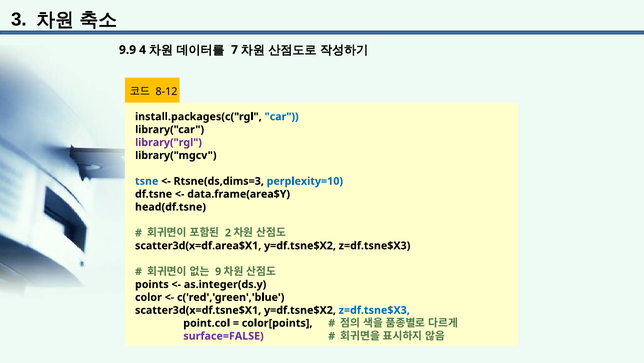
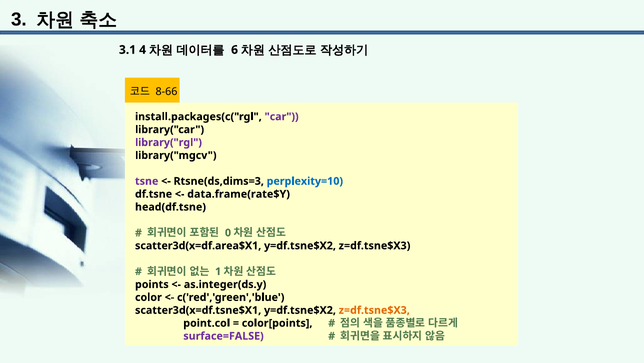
9.9: 9.9 -> 3.1 (128, 50)
7: 7 -> 6 (235, 50)
8-12: 8-12 -> 8-66 (167, 91)
car colour: blue -> purple (282, 116)
tsne colour: blue -> purple (147, 181)
data.frame(area$Y: data.frame(area$Y -> data.frame(rate$Y (239, 194)
2: 2 -> 0 (228, 232)
9: 9 -> 1 (218, 271)
z=df.tsne$X3 colour: blue -> orange (374, 310)
